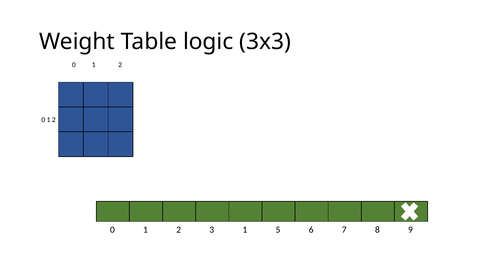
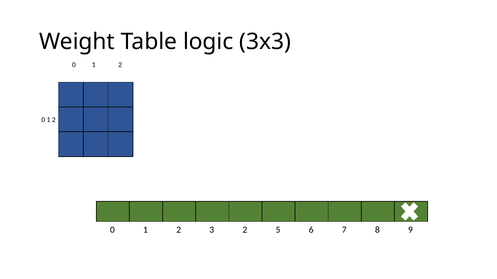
3 1: 1 -> 2 (245, 230)
